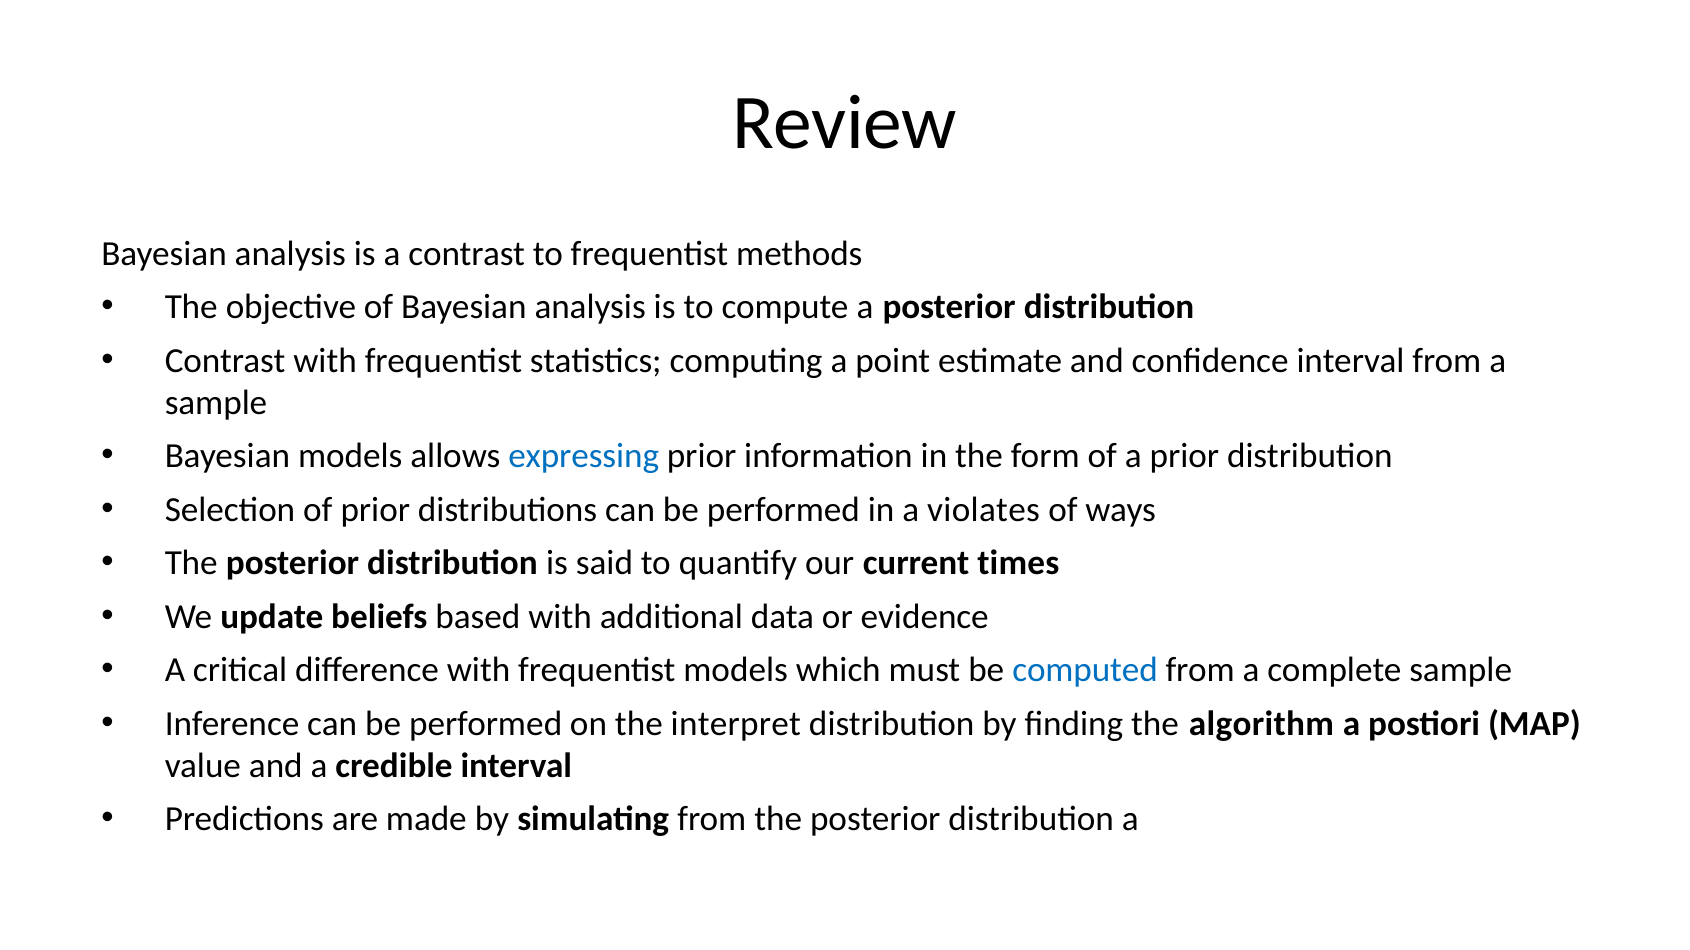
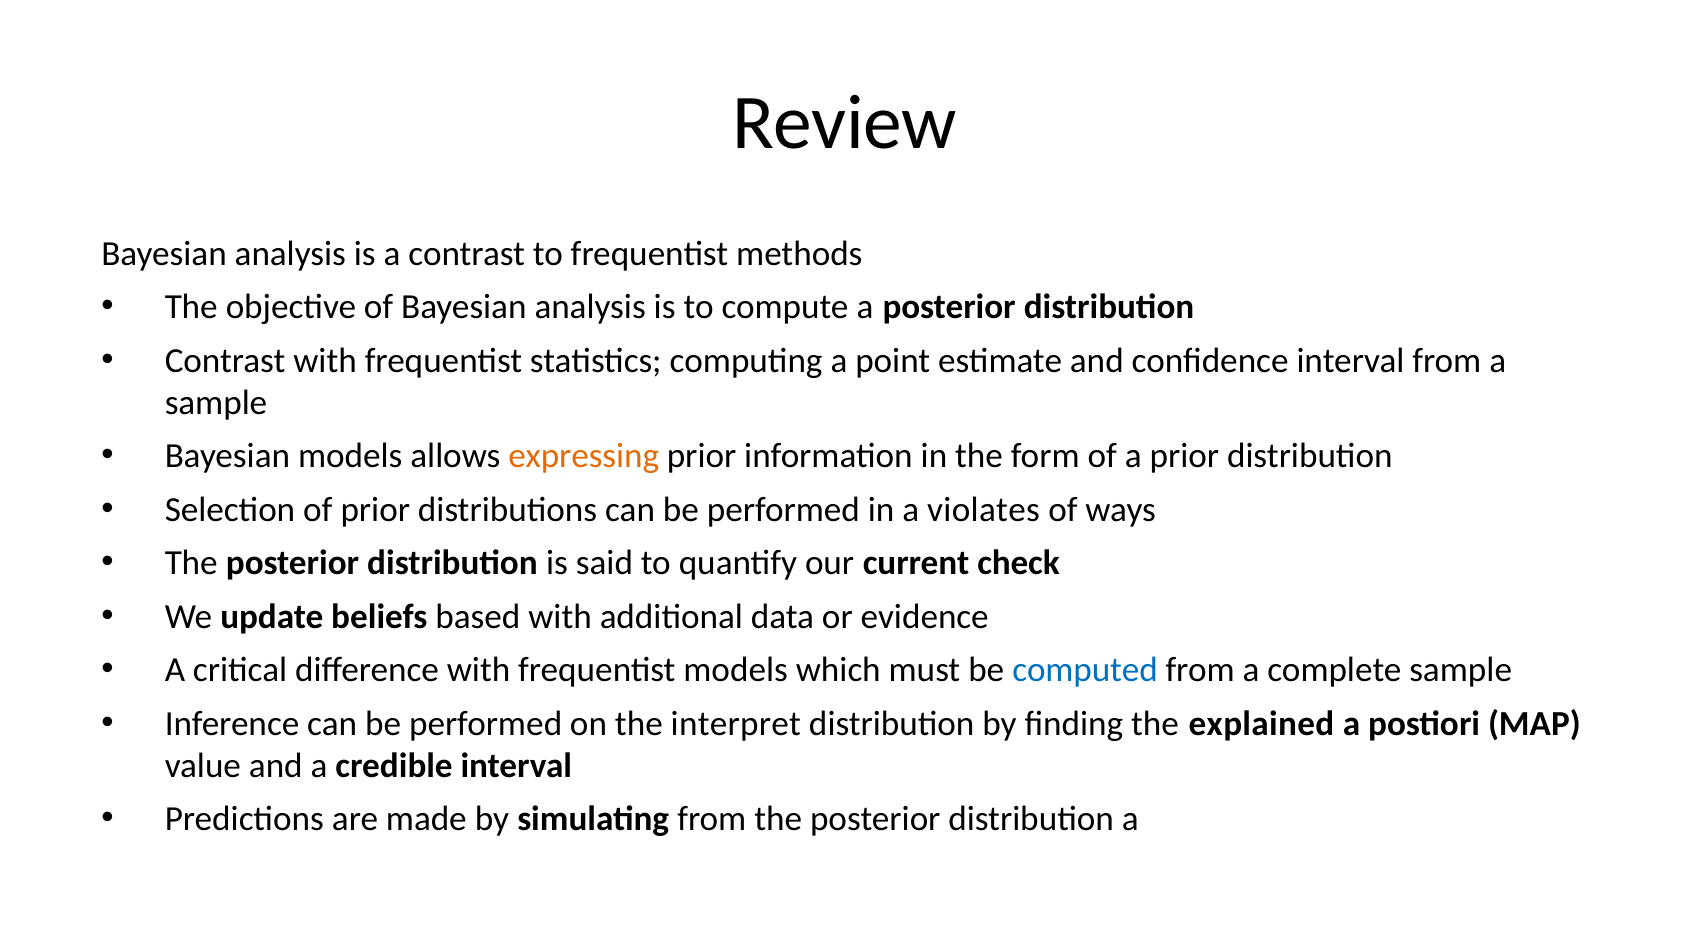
expressing colour: blue -> orange (584, 457)
times: times -> check (1018, 564)
algorithm: algorithm -> explained (1261, 724)
